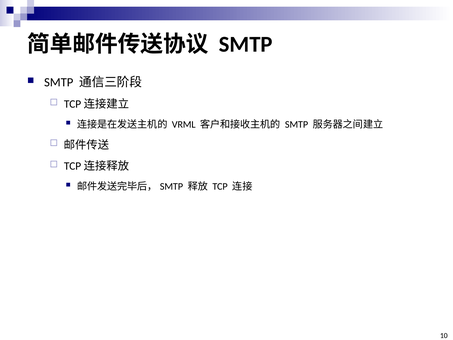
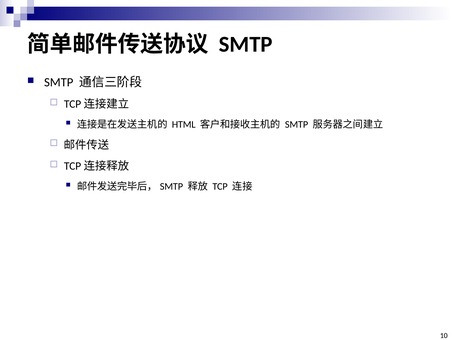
VRML: VRML -> HTML (184, 124)
